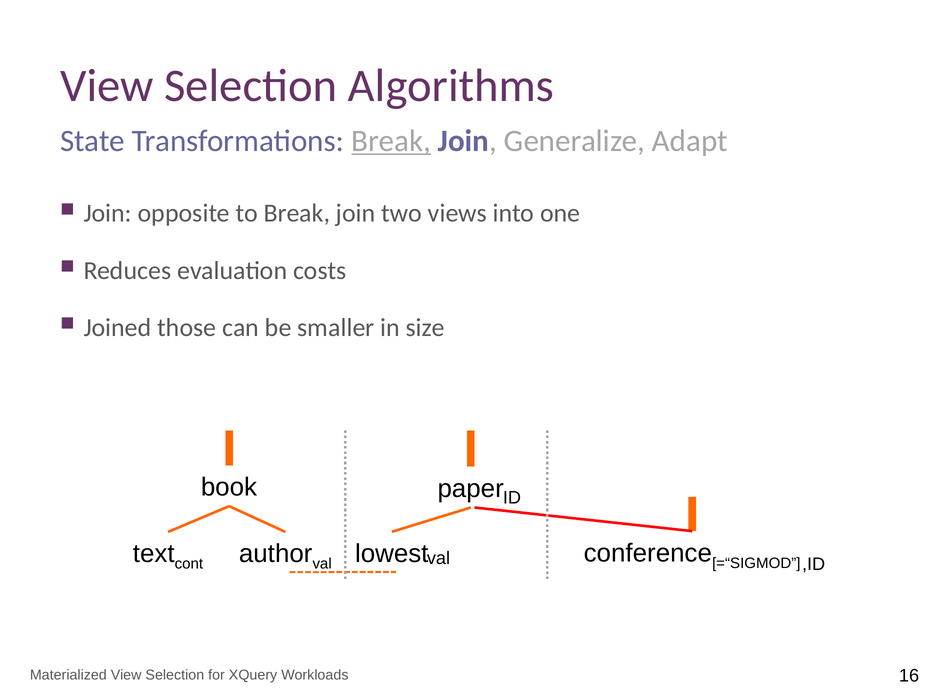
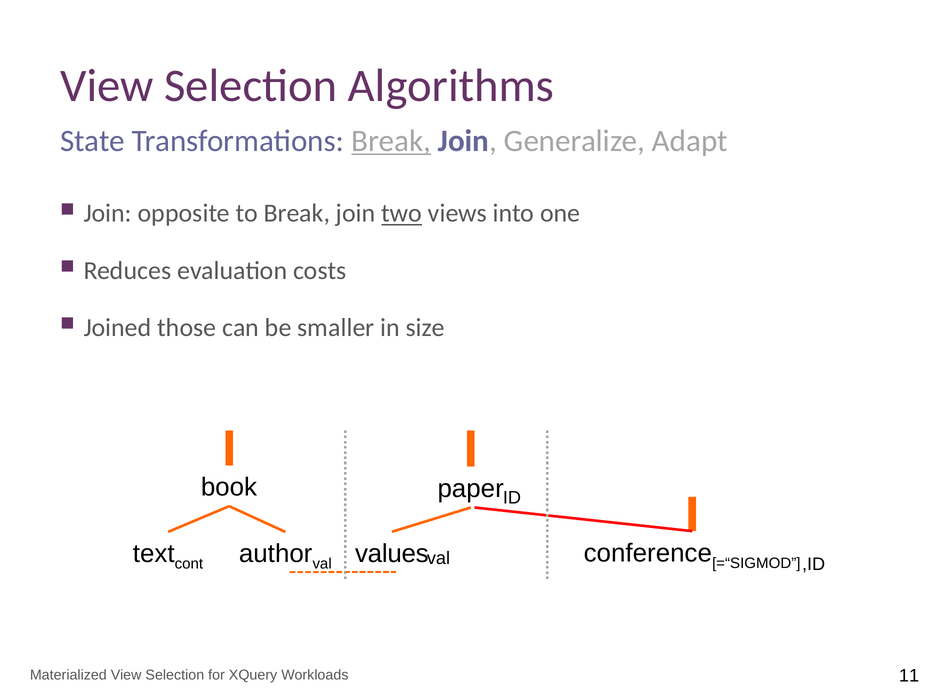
two underline: none -> present (402, 213)
lowest: lowest -> values (392, 554)
16: 16 -> 11 (909, 675)
